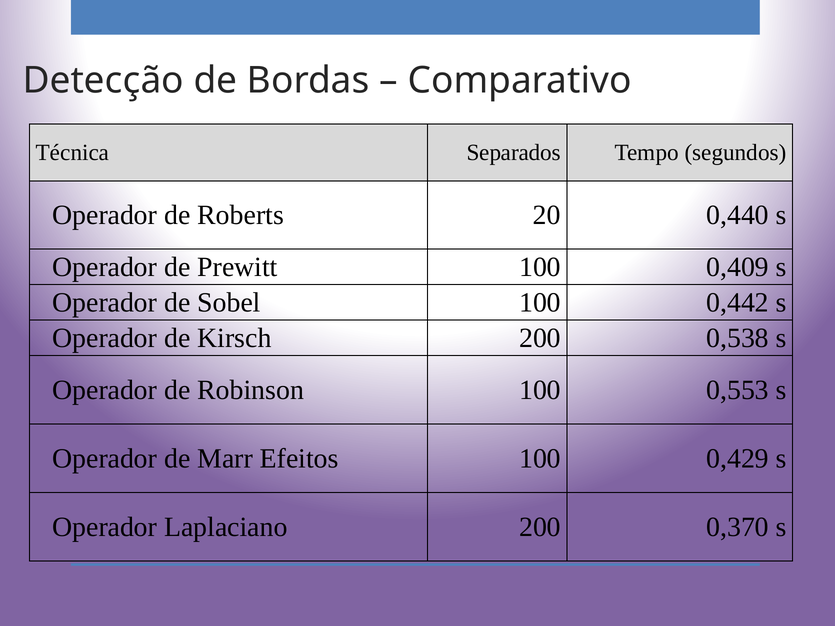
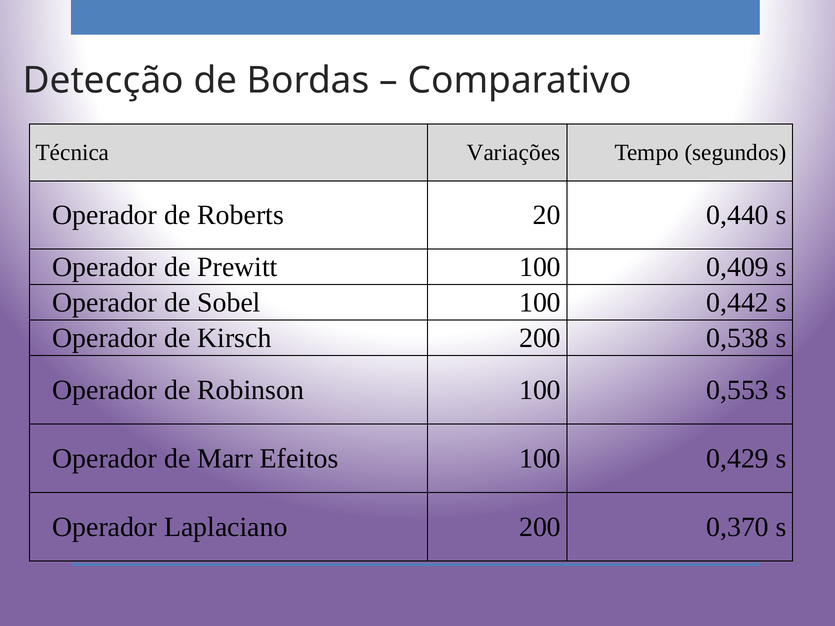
Separados: Separados -> Variações (514, 153)
